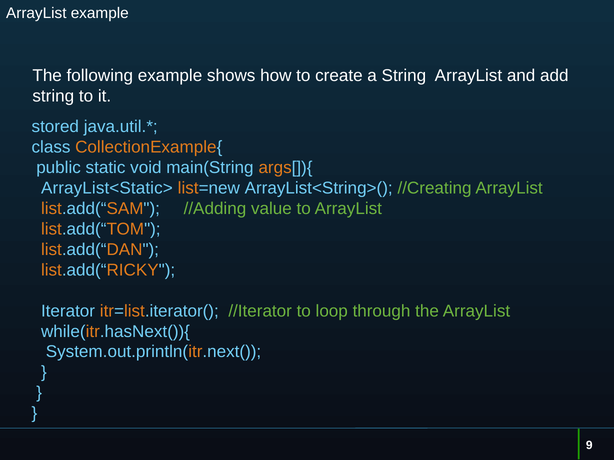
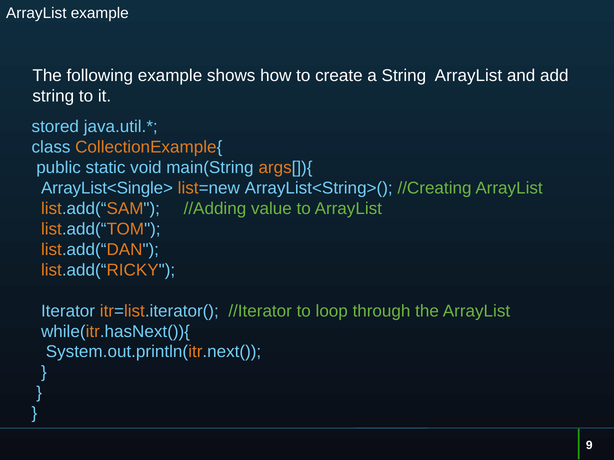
ArrayList<Static>: ArrayList<Static> -> ArrayList<Single> (107, 188)
